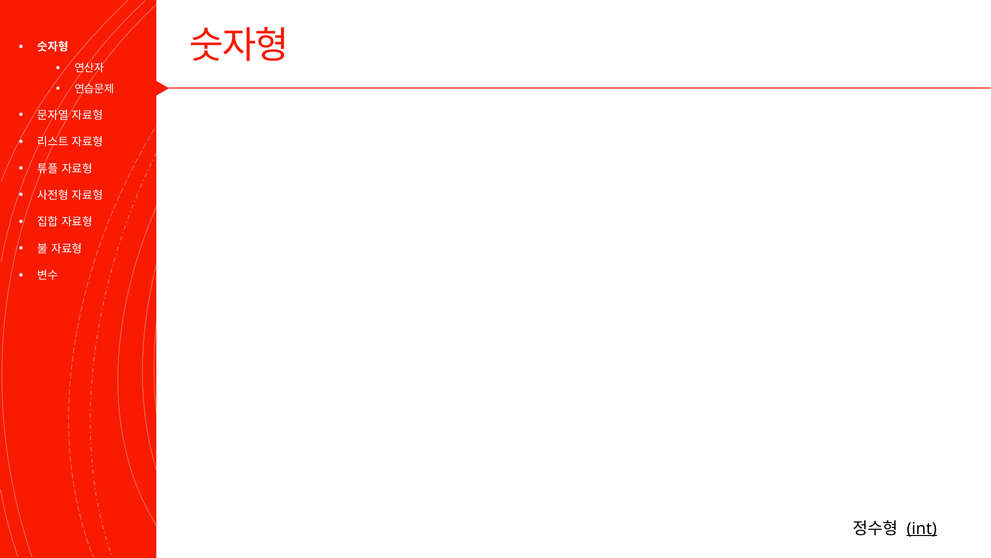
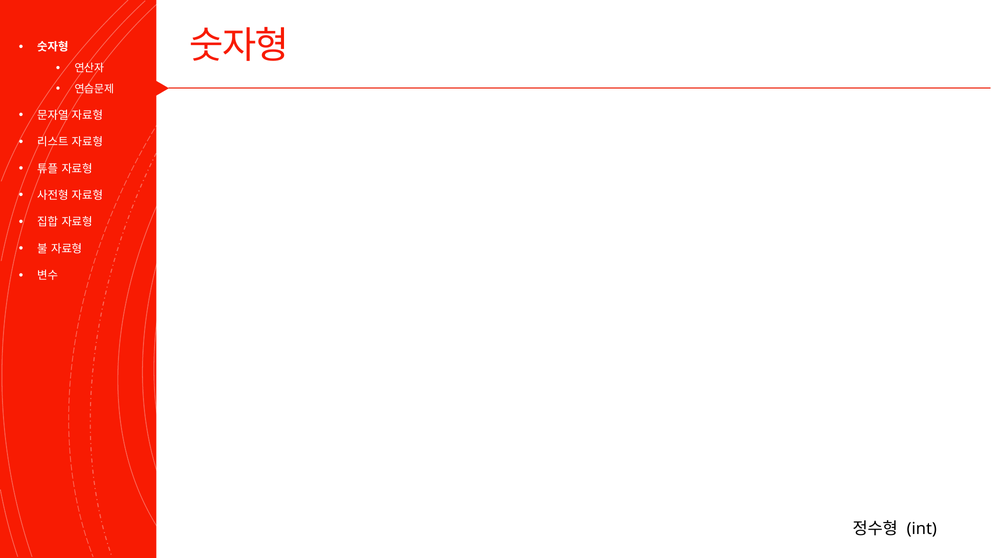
int underline: present -> none (922, 528)
